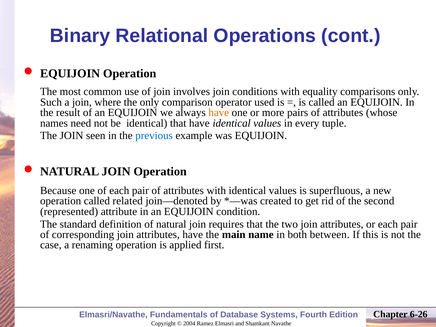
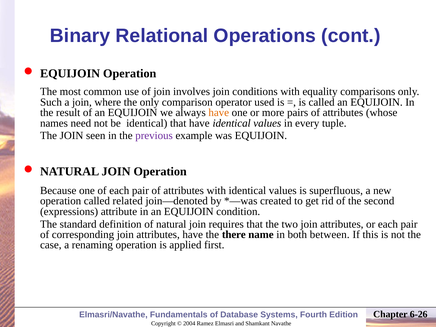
previous colour: blue -> purple (154, 136)
represented: represented -> expressions (69, 211)
main: main -> there (234, 235)
